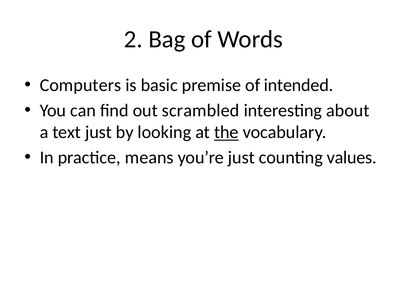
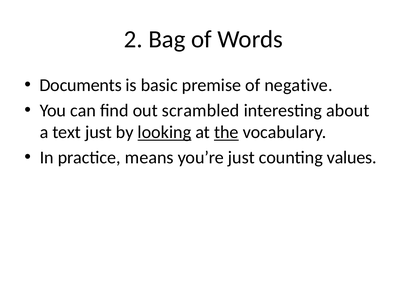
Computers: Computers -> Documents (81, 85)
intended: intended -> negative (298, 85)
looking underline: none -> present (164, 132)
